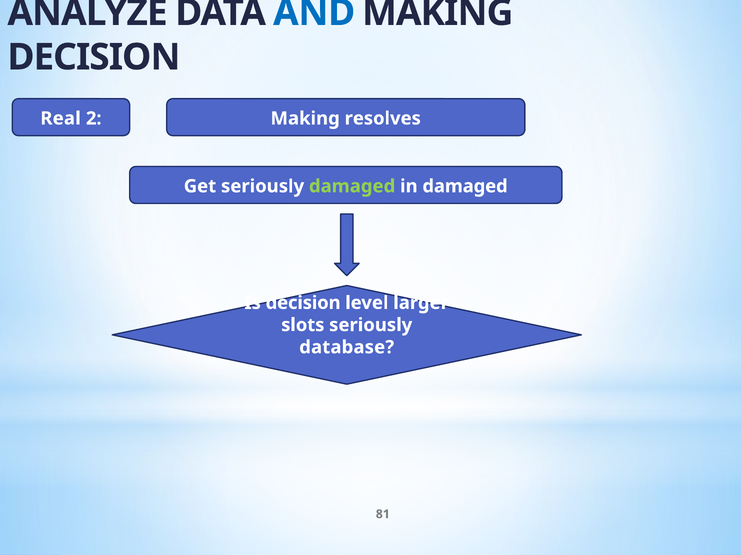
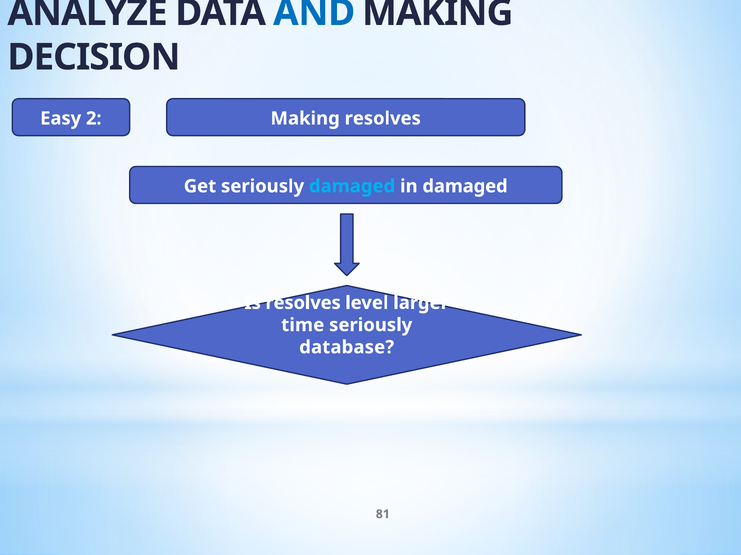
Real: Real -> Easy (61, 119)
damaged colour: light green -> light blue (352, 186)
Is decision: decision -> resolves (303, 303)
slots: slots -> time (303, 325)
